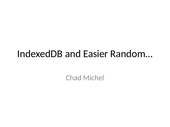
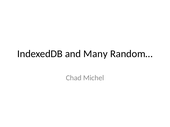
Easier: Easier -> Many (95, 54)
